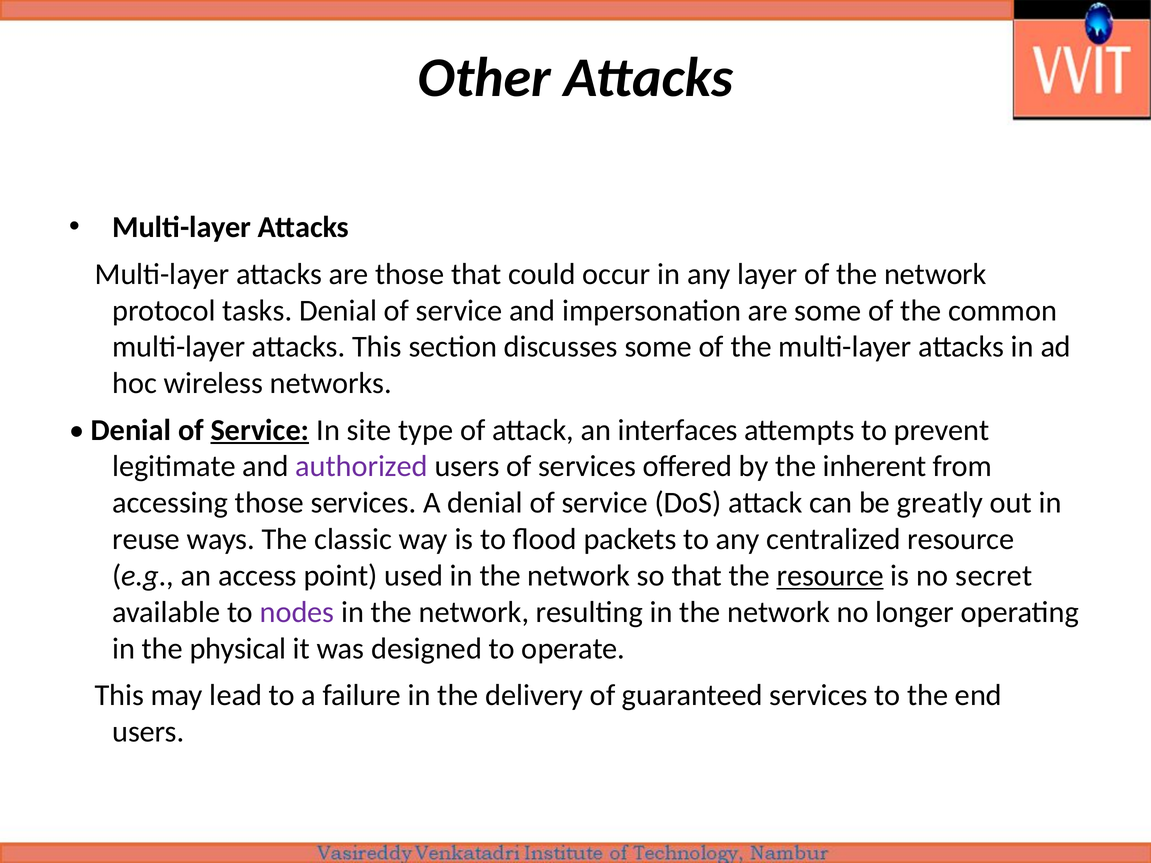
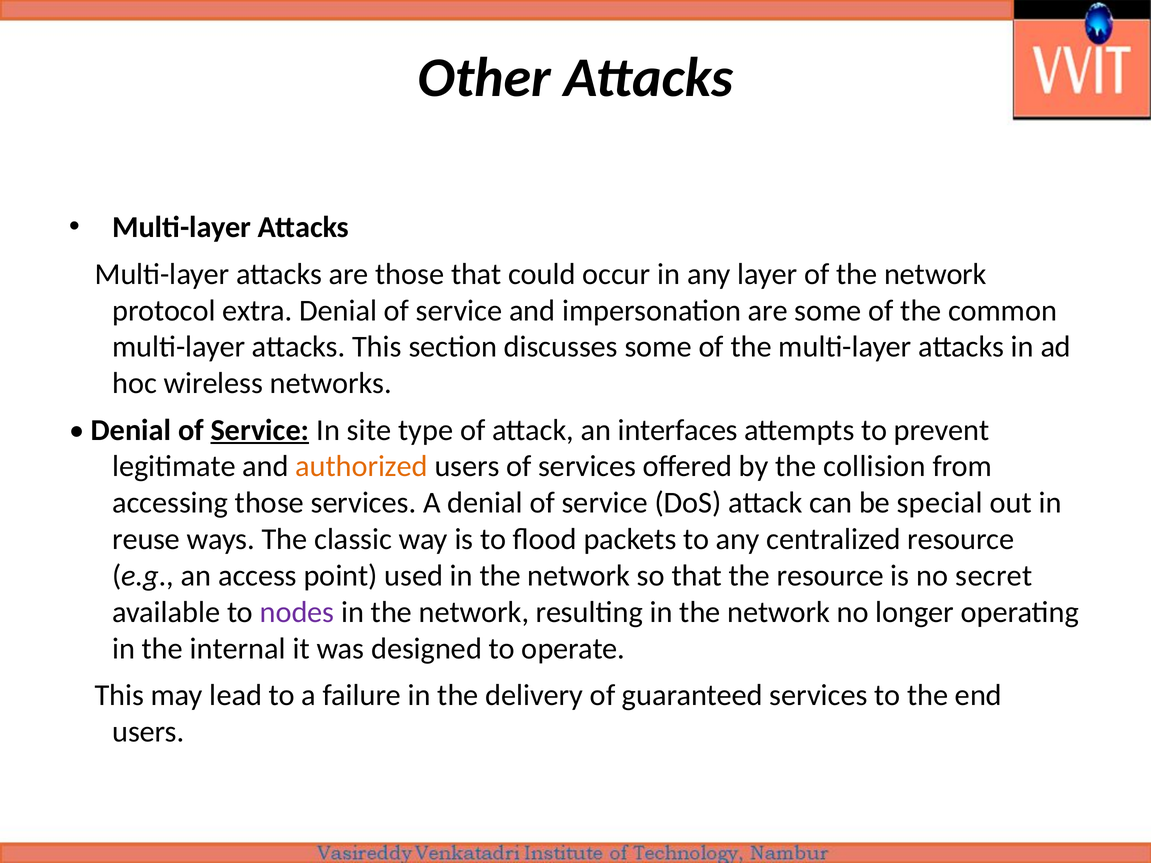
tasks: tasks -> extra (257, 311)
authorized colour: purple -> orange (362, 467)
inherent: inherent -> collision (874, 467)
greatly: greatly -> special (940, 503)
resource underline: present -> none (830, 576)
physical: physical -> internal (238, 649)
